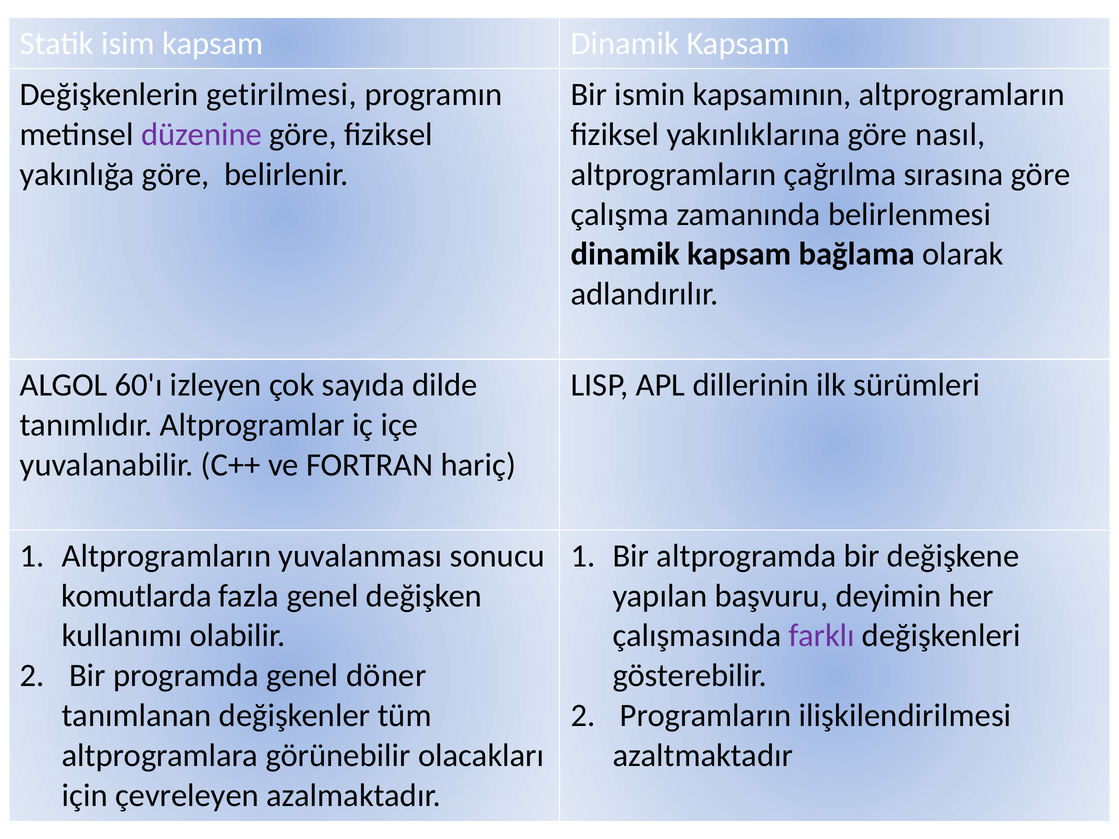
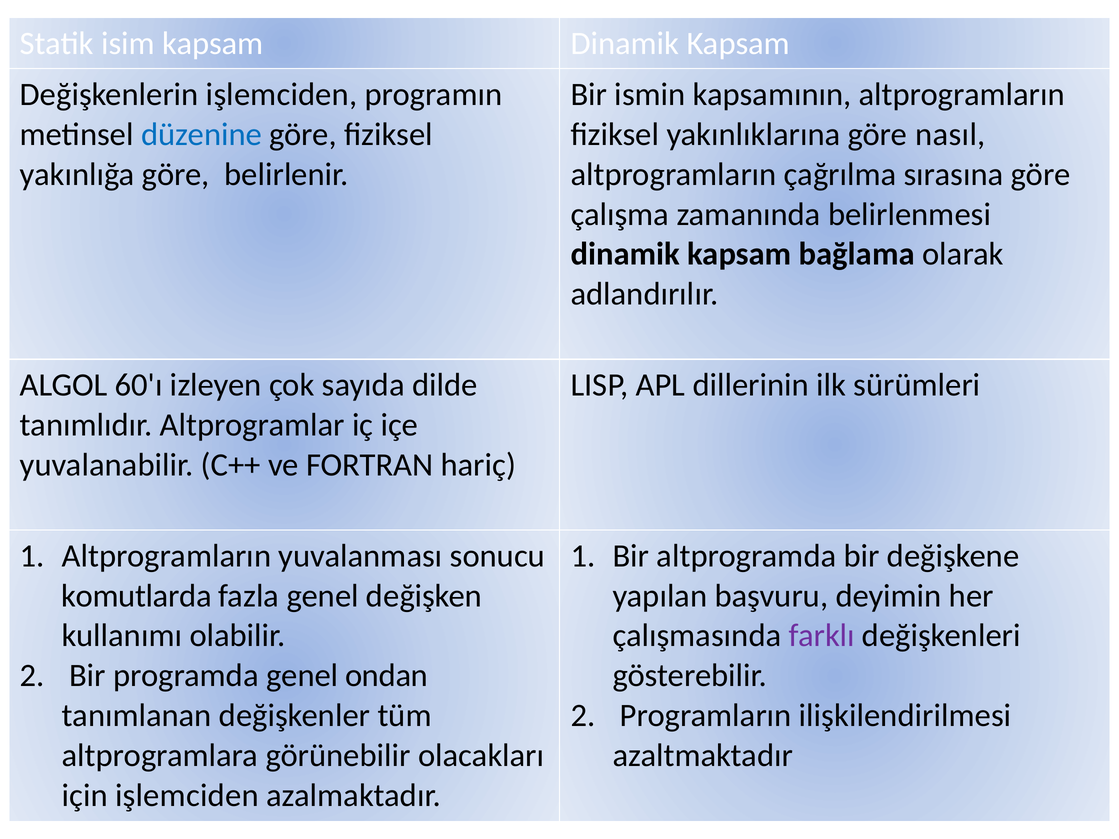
Değişkenlerin getirilmesi: getirilmesi -> işlemciden (282, 95)
düzenine colour: purple -> blue (201, 134)
döner: döner -> ondan (387, 676)
için çevreleyen: çevreleyen -> işlemciden (187, 796)
